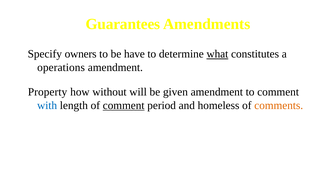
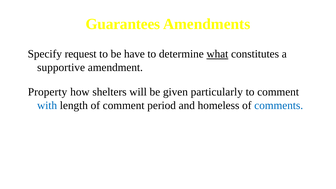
owners: owners -> request (81, 54)
operations: operations -> supportive (61, 67)
without: without -> shelters (109, 92)
given amendment: amendment -> particularly (217, 92)
comment underline: present -> none (124, 105)
comments colour: orange -> blue (279, 105)
